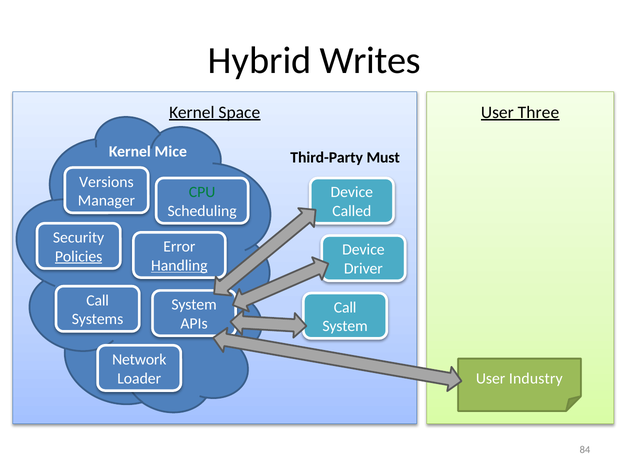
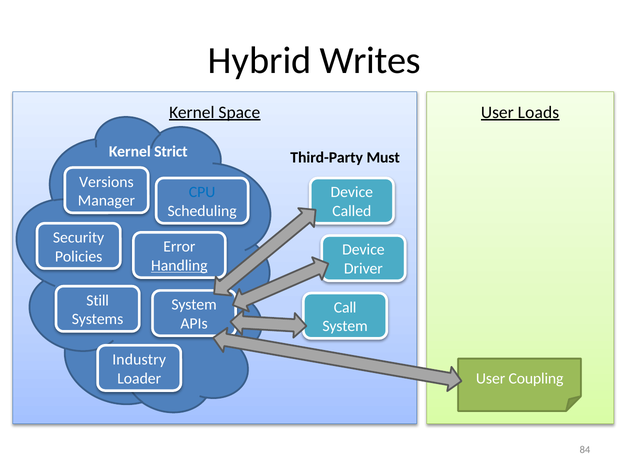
Three: Three -> Loads (538, 112)
Mice: Mice -> Strict (171, 152)
CPU colour: green -> blue (202, 192)
Policies underline: present -> none (79, 256)
Call: Call -> Still (98, 300)
Network: Network -> Industry (139, 360)
Industry: Industry -> Coupling (536, 378)
